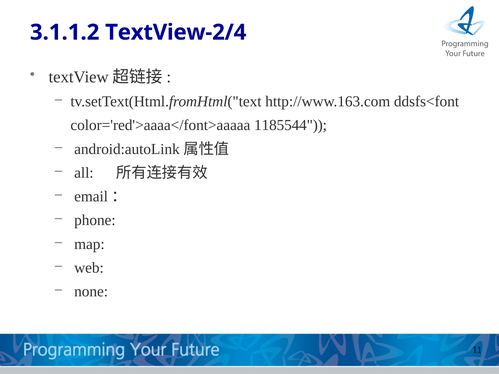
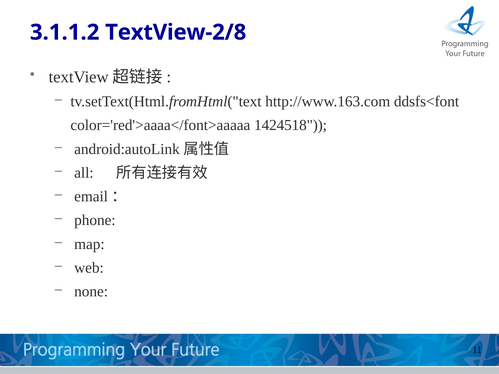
TextView-2/4: TextView-2/4 -> TextView-2/8 (176, 32)
1185544: 1185544 -> 1424518 (291, 125)
